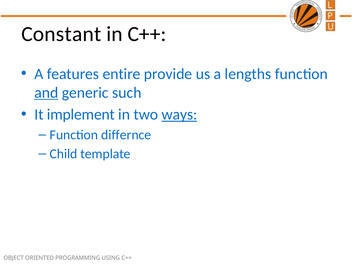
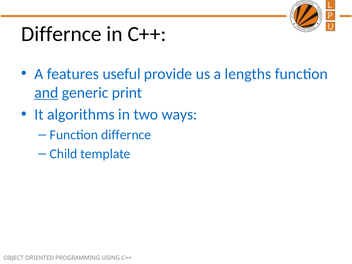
Constant: Constant -> Differnce (61, 34)
entire: entire -> useful (122, 74)
such: such -> print (127, 93)
implement: implement -> algorithms (81, 115)
ways underline: present -> none (179, 115)
